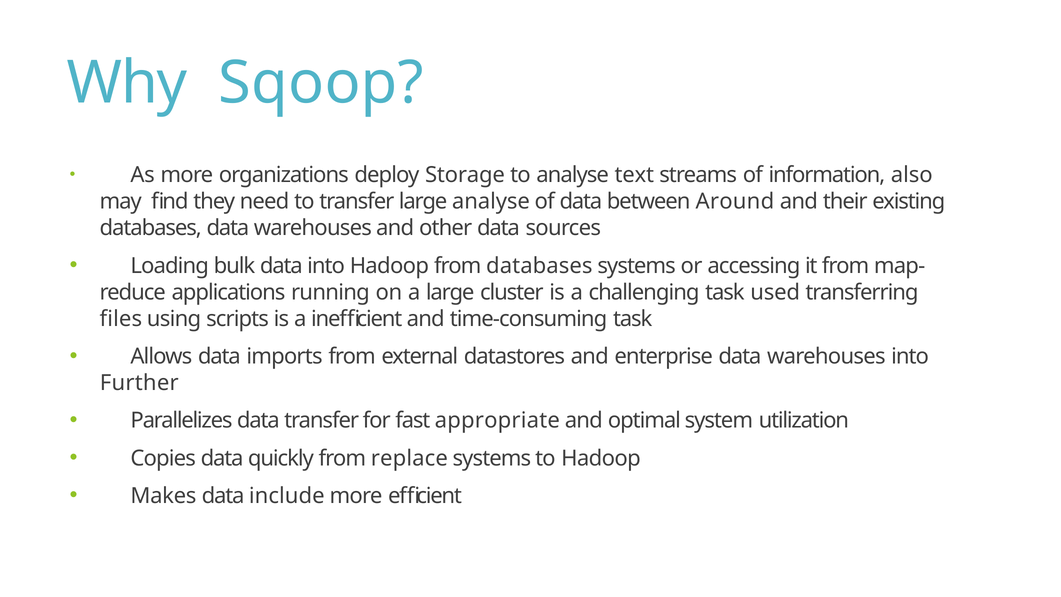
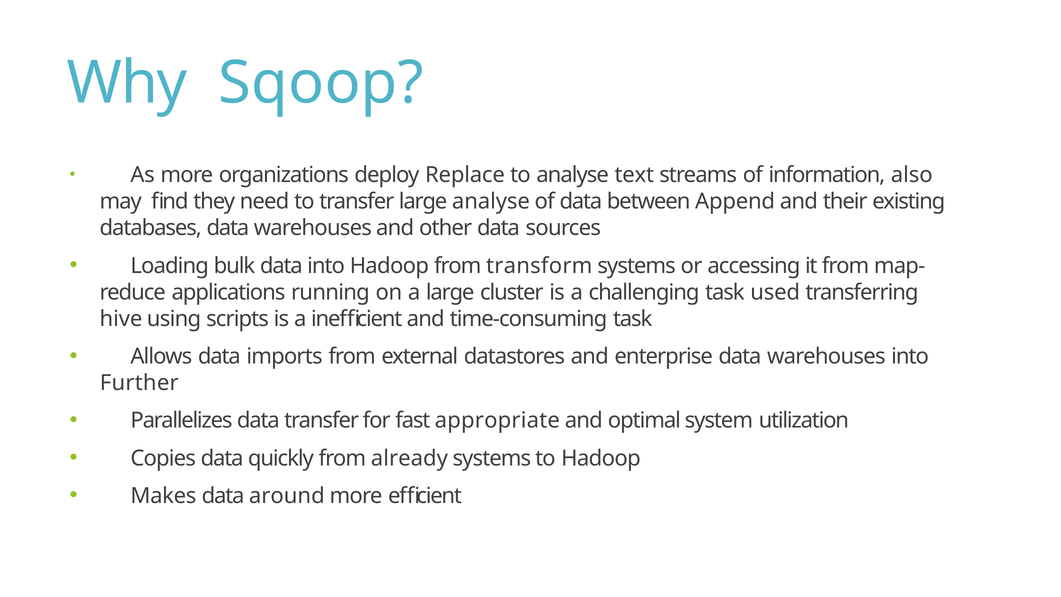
Storage: Storage -> Replace (465, 175)
Around: Around -> Append (735, 202)
from databases: databases -> transform (539, 266)
files: files -> hive (121, 319)
replace: replace -> already (409, 458)
include: include -> around (287, 496)
